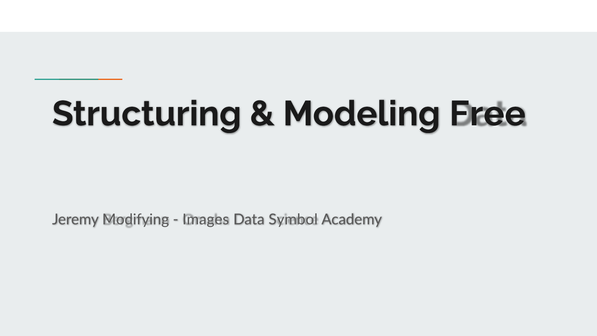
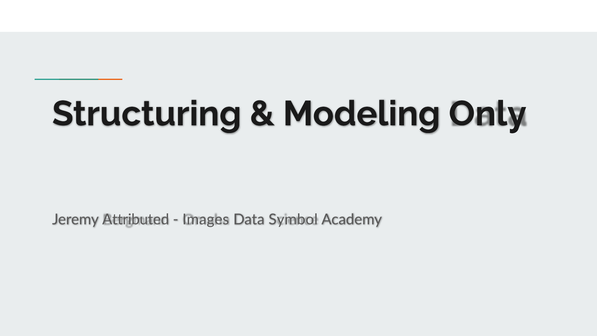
Free: Free -> Only (488, 114)
Modifying: Modifying -> Attributed (136, 219)
